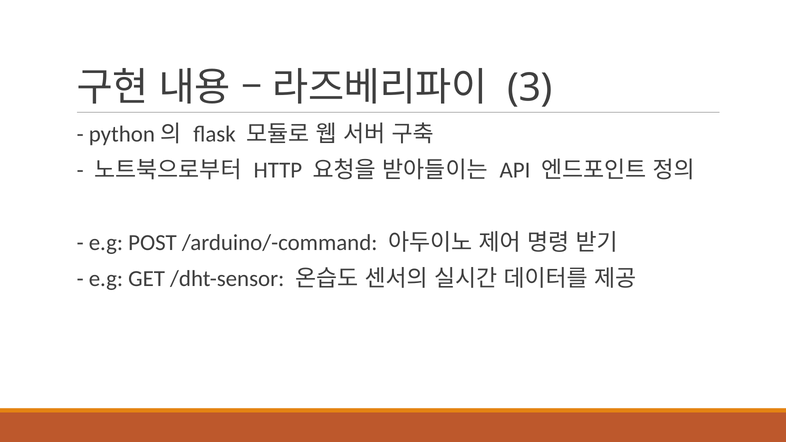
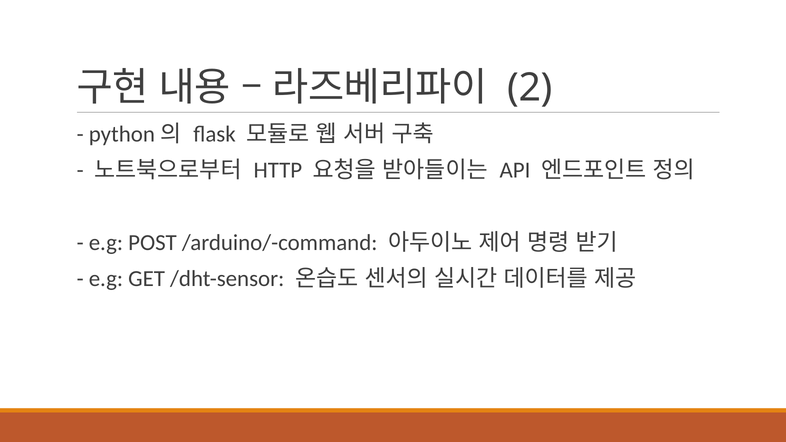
3: 3 -> 2 (530, 88)
